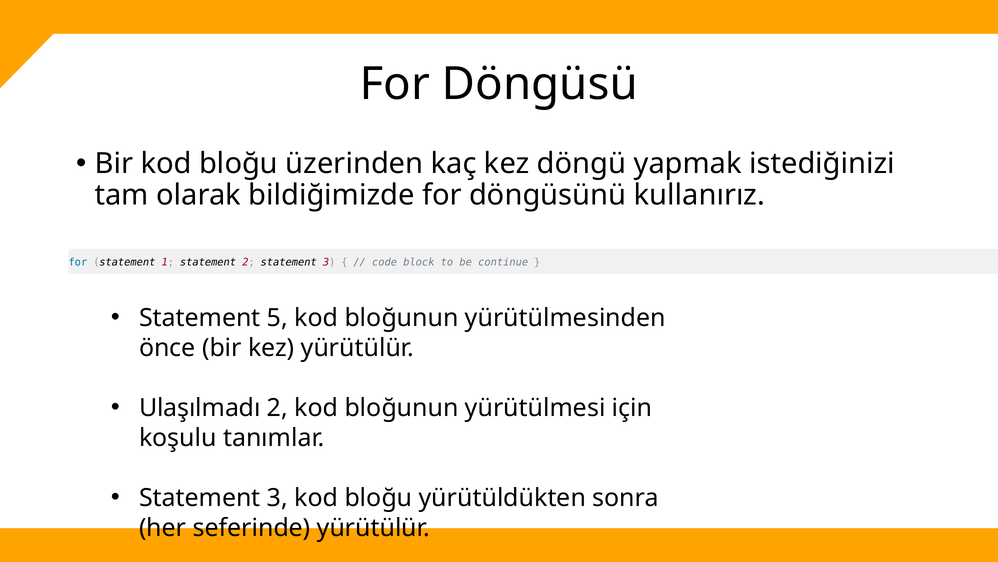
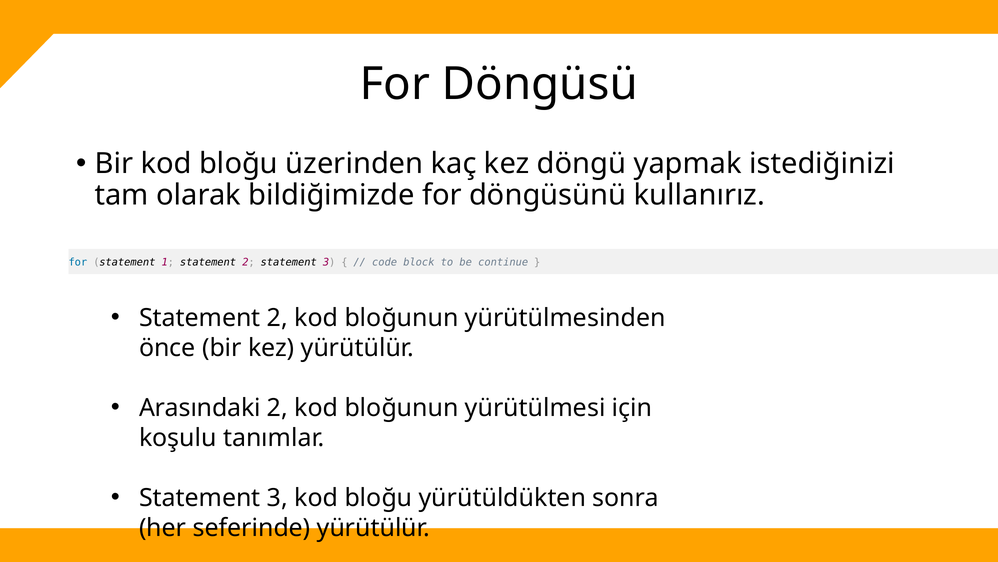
5: 5 -> 2 (277, 318)
Ulaşılmadı: Ulaşılmadı -> Arasındaki (200, 407)
